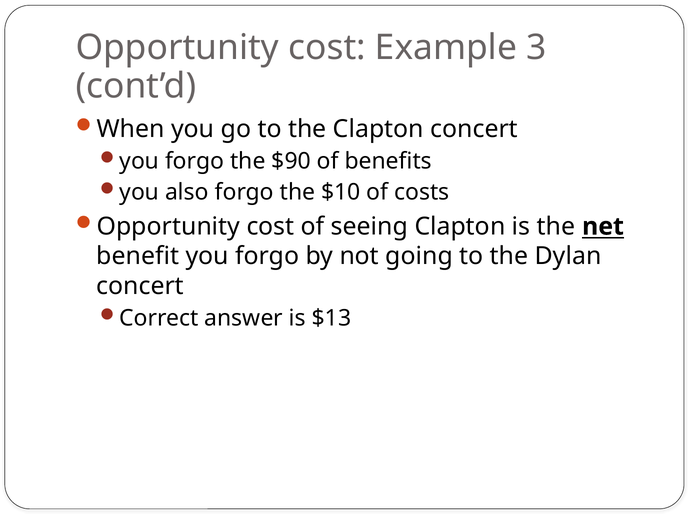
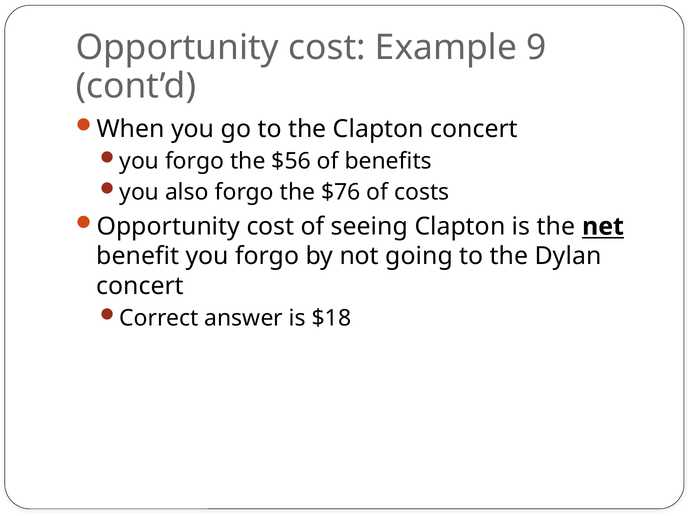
3: 3 -> 9 (536, 48)
$90: $90 -> $56 (291, 161)
$10: $10 -> $76 (341, 192)
$13: $13 -> $18 (332, 319)
